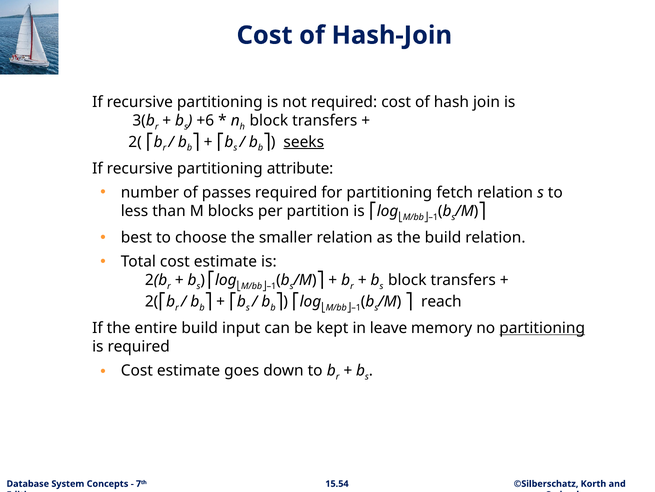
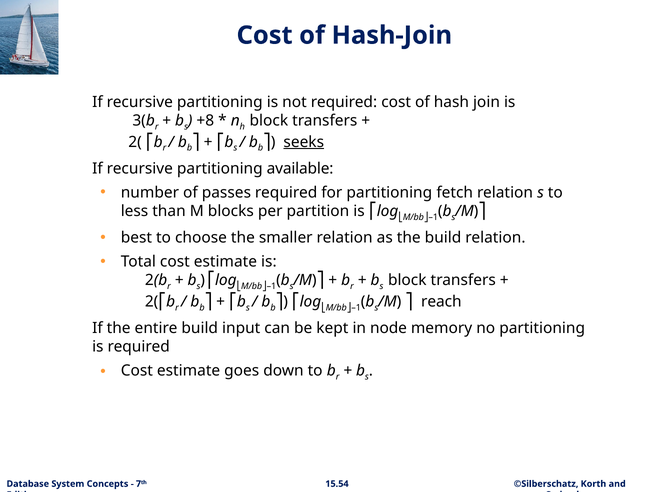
+6: +6 -> +8 (205, 121)
attribute: attribute -> available (300, 168)
leave: leave -> node (389, 328)
partitioning underline: present -> none (542, 328)
